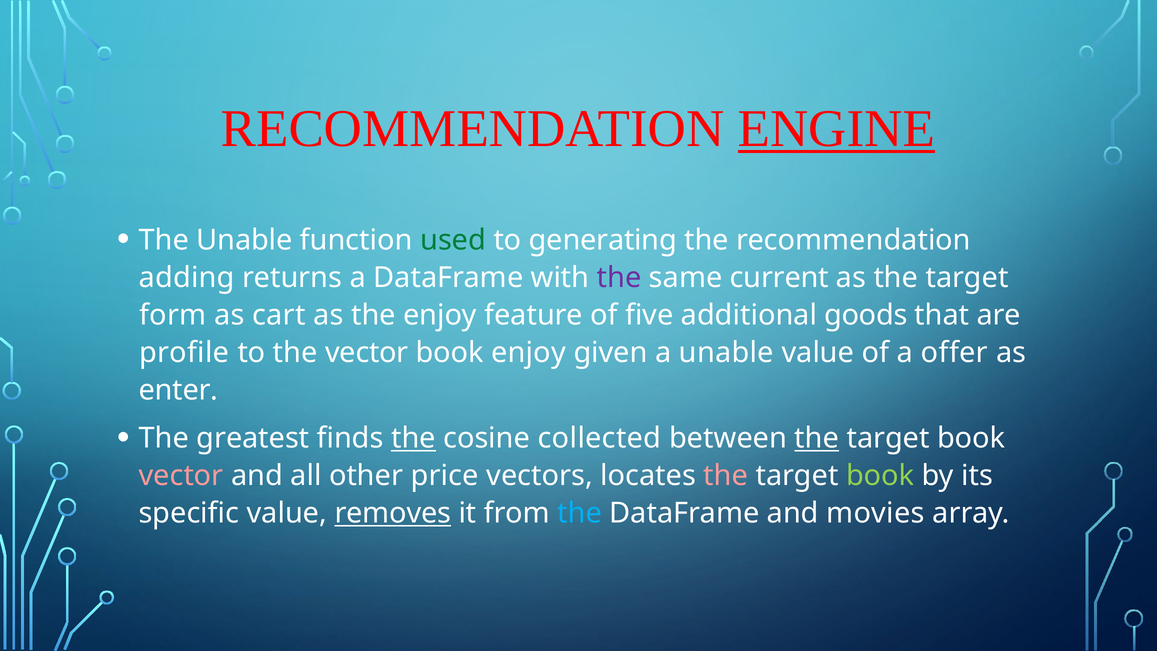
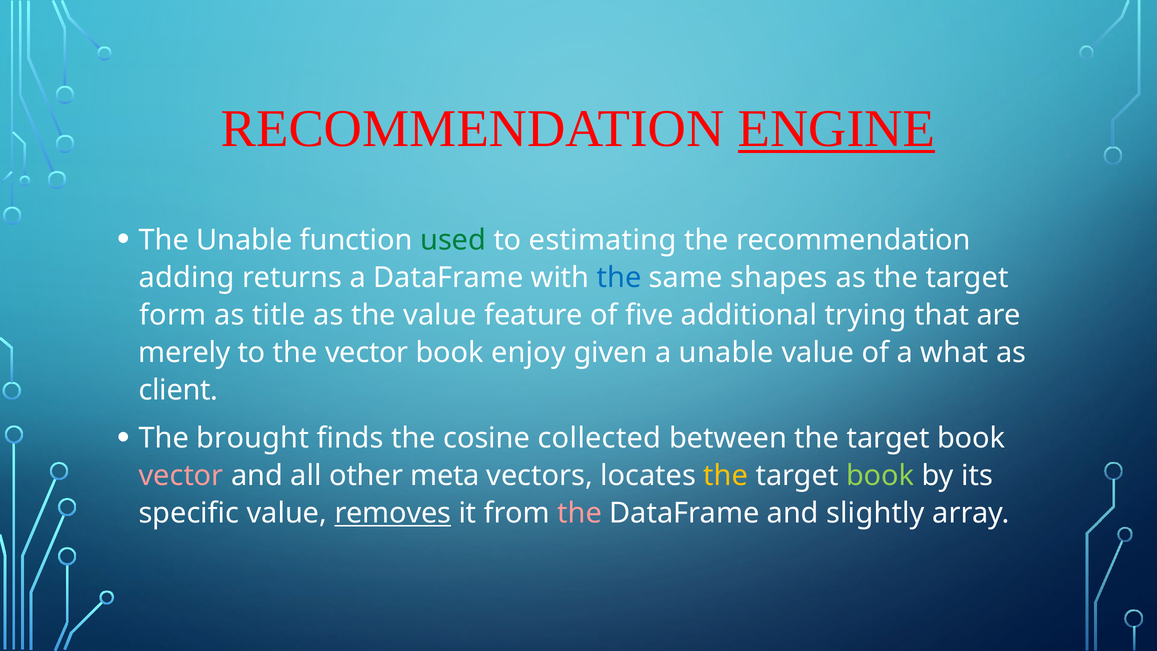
generating: generating -> estimating (603, 240)
the colour: purple -> blue (619, 277)
current: current -> shapes (779, 277)
cart: cart -> title (279, 315)
the enjoy: enjoy -> value (440, 315)
goods: goods -> trying (866, 315)
profile: profile -> merely (185, 352)
offer: offer -> what (954, 352)
enter: enter -> client (178, 390)
greatest: greatest -> brought (253, 438)
the underline: present -> none (413, 438)
the underline: present -> none (817, 438)
price: price -> meta (445, 476)
the colour: pink -> yellow (726, 476)
the colour: light blue -> pink (580, 513)
movies: movies -> slightly (875, 513)
